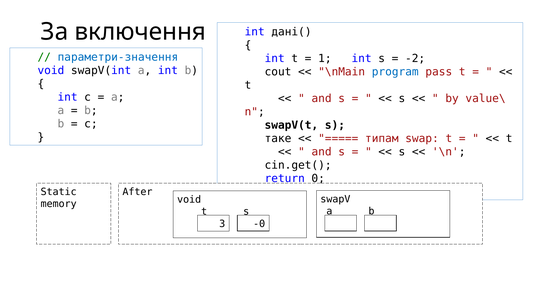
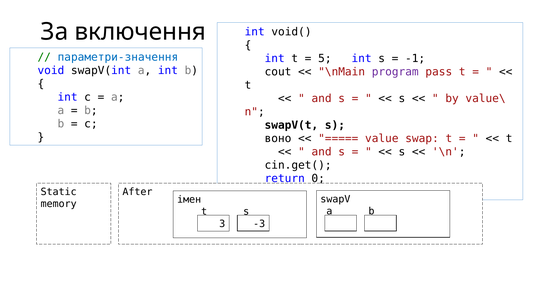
дані(: дані( -> void( (291, 32)
1: 1 -> 5 (325, 59)
-2: -2 -> -1 (415, 59)
program colour: blue -> purple (395, 72)
таке: таке -> воно (278, 139)
типам: типам -> value (382, 139)
void: void -> імен (189, 199)
-0: -0 -> -3 (259, 224)
